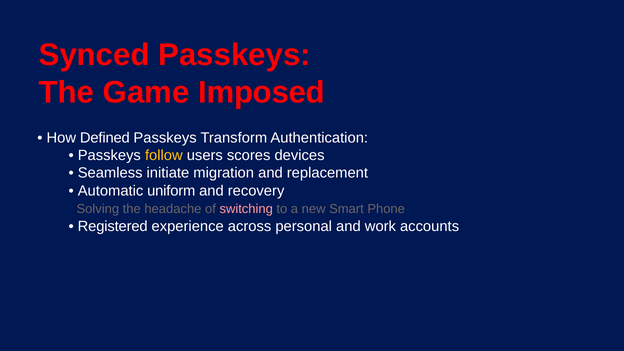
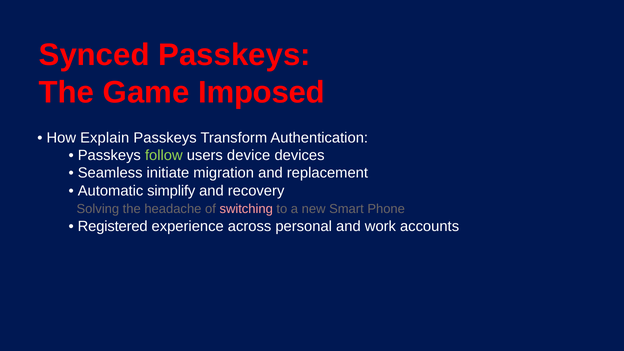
Defined: Defined -> Explain (105, 138)
follow colour: yellow -> light green (164, 155)
scores: scores -> device (249, 155)
uniform: uniform -> simplify (171, 191)
